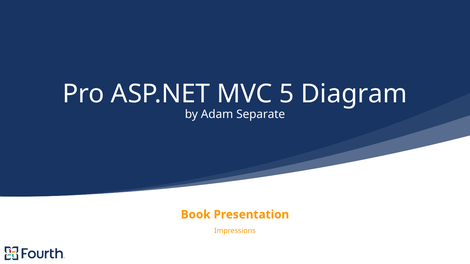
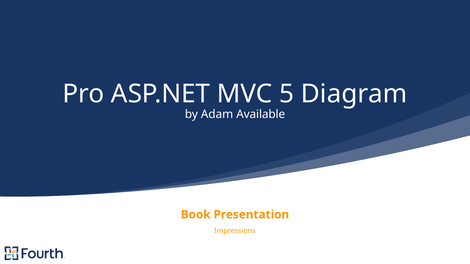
Separate: Separate -> Available (261, 115)
